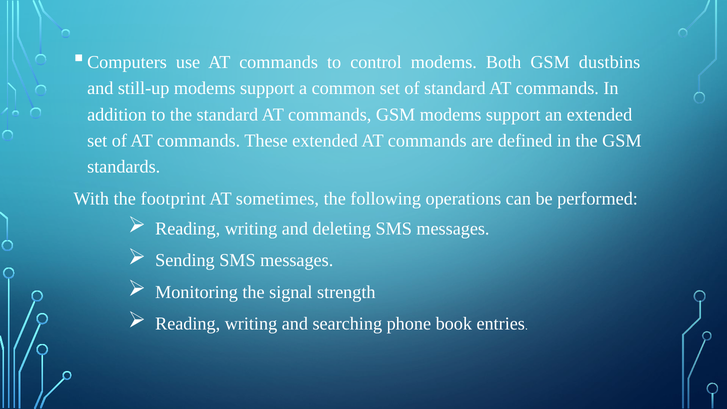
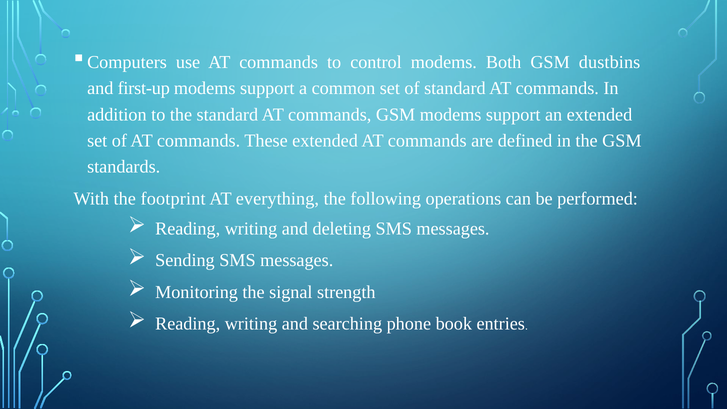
still-up: still-up -> first-up (144, 88)
sometimes: sometimes -> everything (277, 199)
